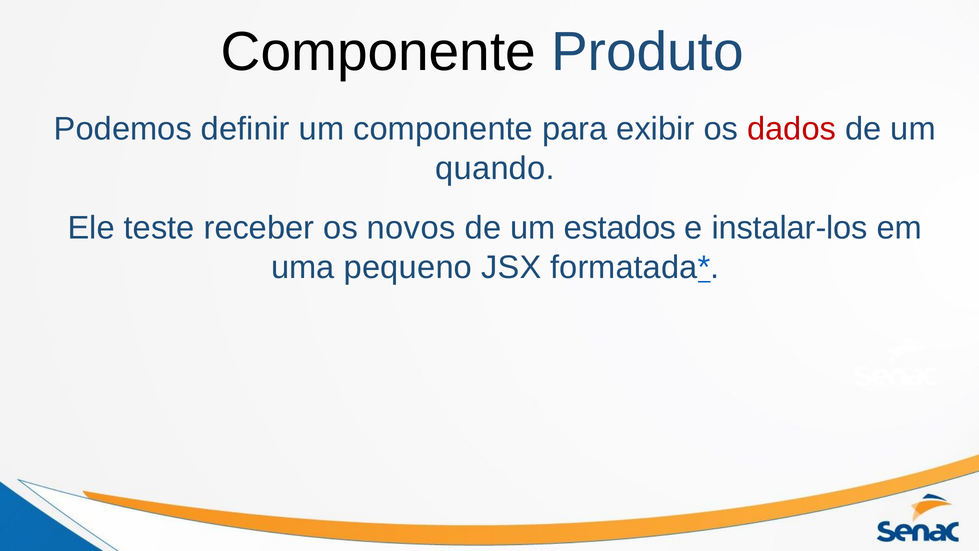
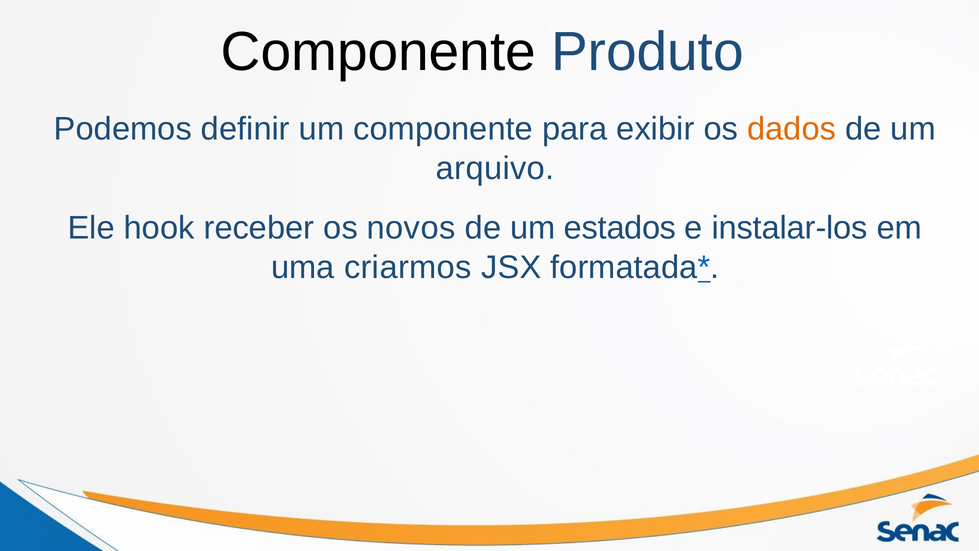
dados colour: red -> orange (792, 129)
quando: quando -> arquivo (495, 168)
teste: teste -> hook (159, 228)
pequeno: pequeno -> criarmos (408, 267)
